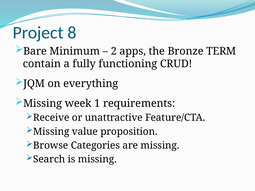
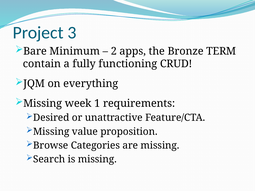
8: 8 -> 3 (72, 33)
Receive: Receive -> Desired (51, 118)
